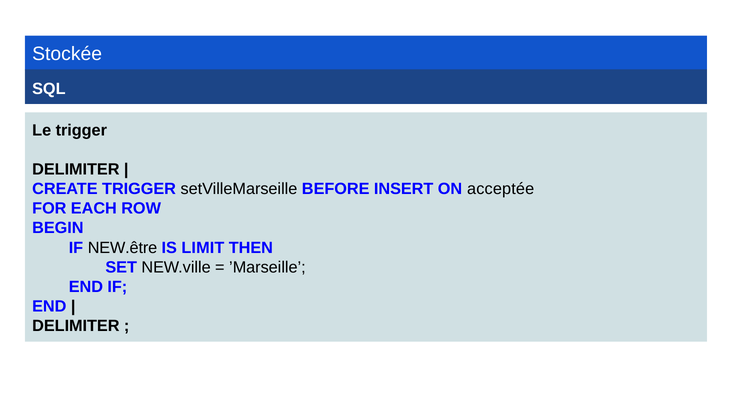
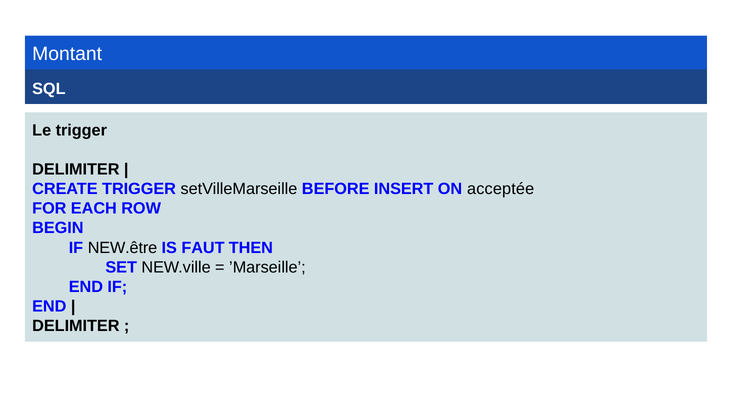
Stockée: Stockée -> Montant (67, 54)
LIMIT: LIMIT -> FAUT (203, 247)
